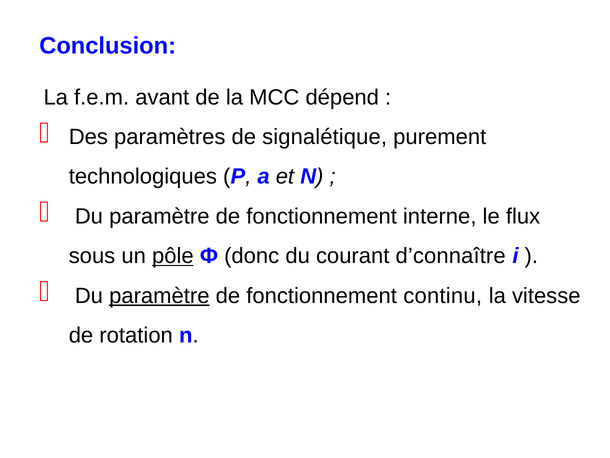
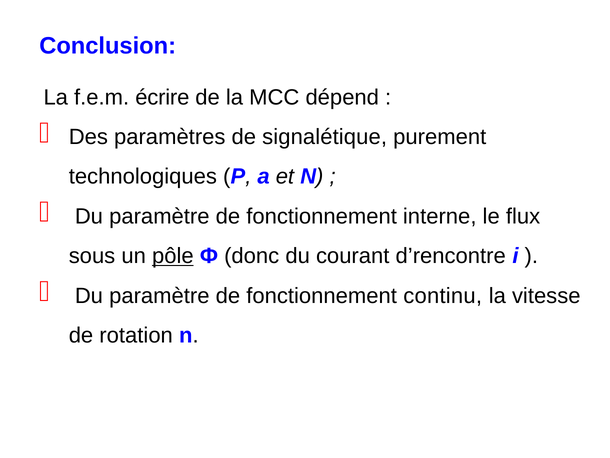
avant: avant -> écrire (162, 97)
d’connaître: d’connaître -> d’rencontre (451, 256)
paramètre underline: present -> none (159, 295)
